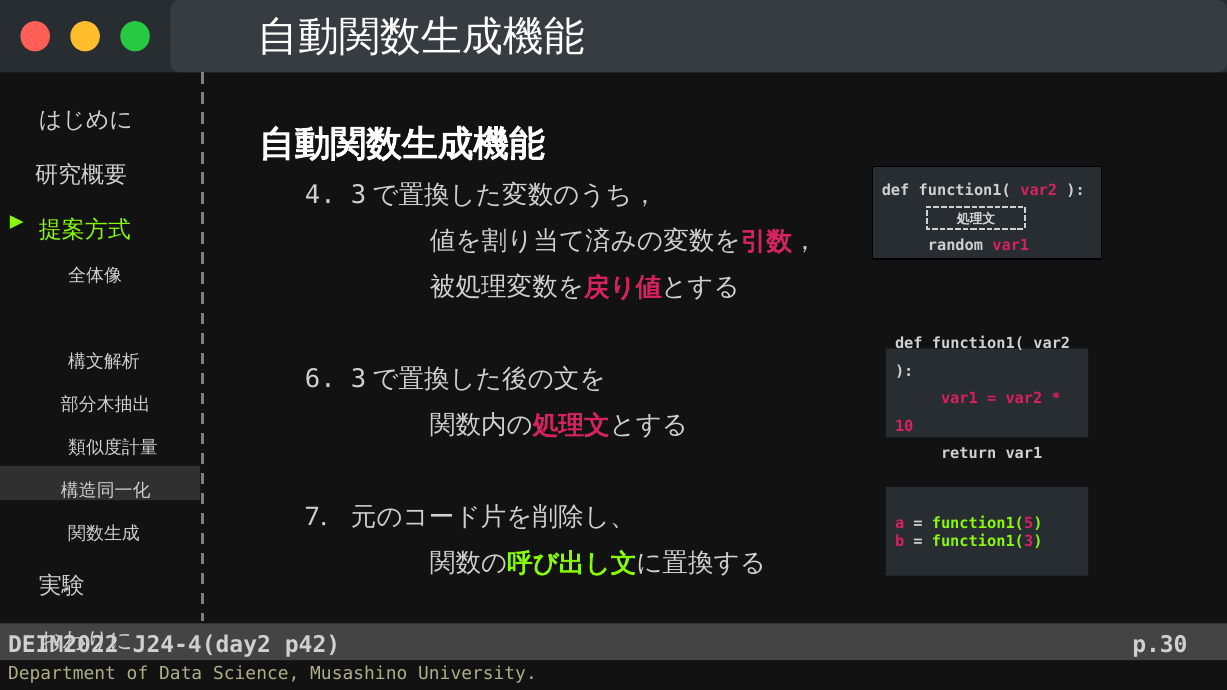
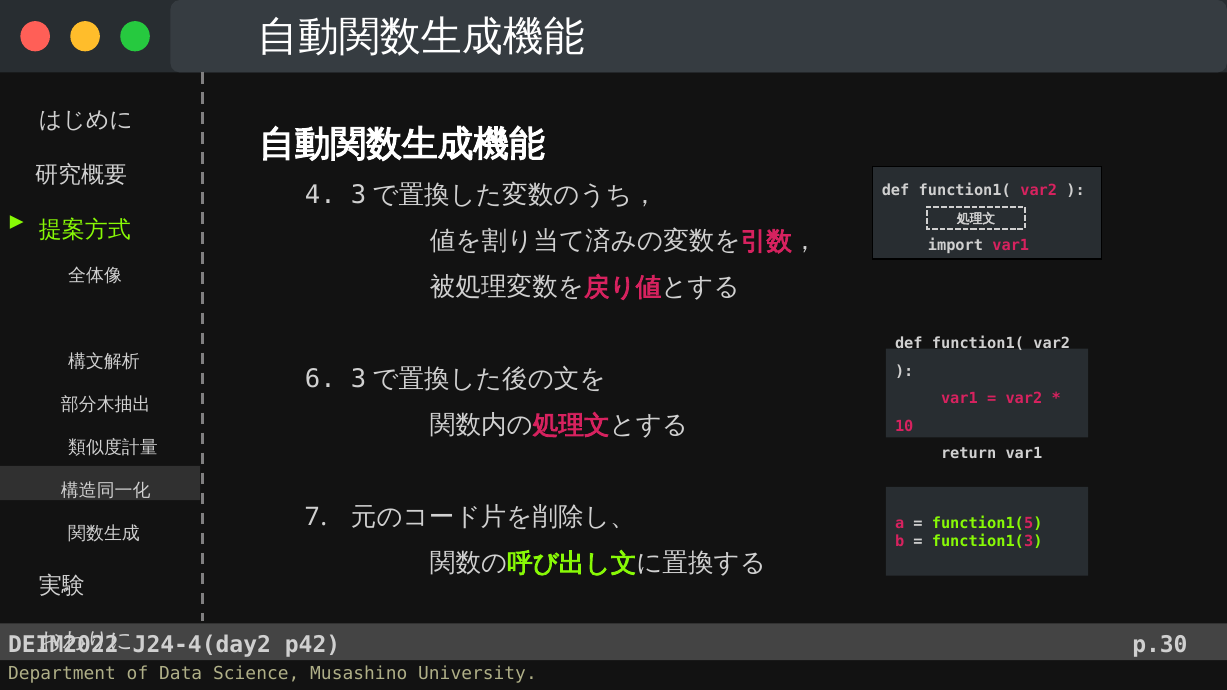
random: random -> import (955, 246)
